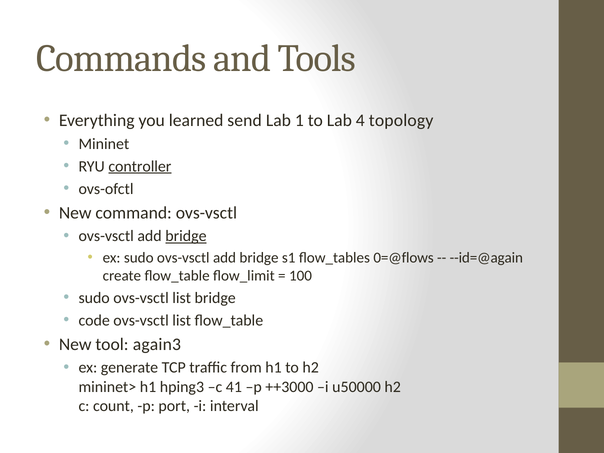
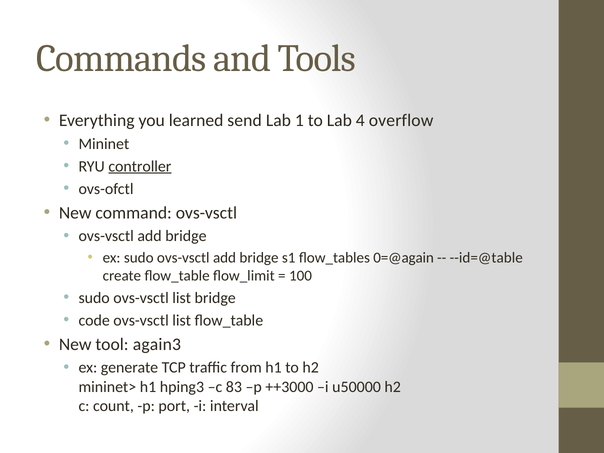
topology: topology -> overflow (401, 121)
bridge underline: present -> none (186, 236)
0=@flows: 0=@flows -> 0=@again (404, 258)
--id=@again: --id=@again -> --id=@table (486, 258)
41: 41 -> 83 (234, 387)
